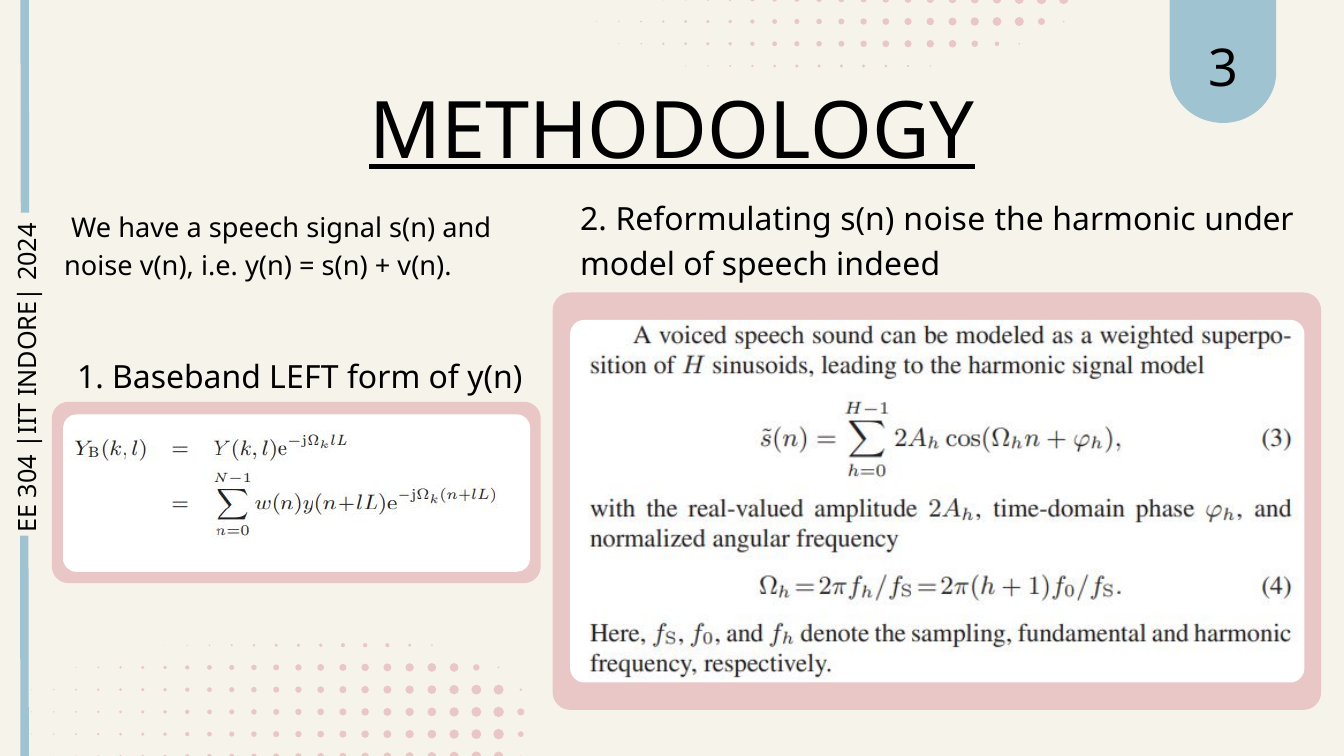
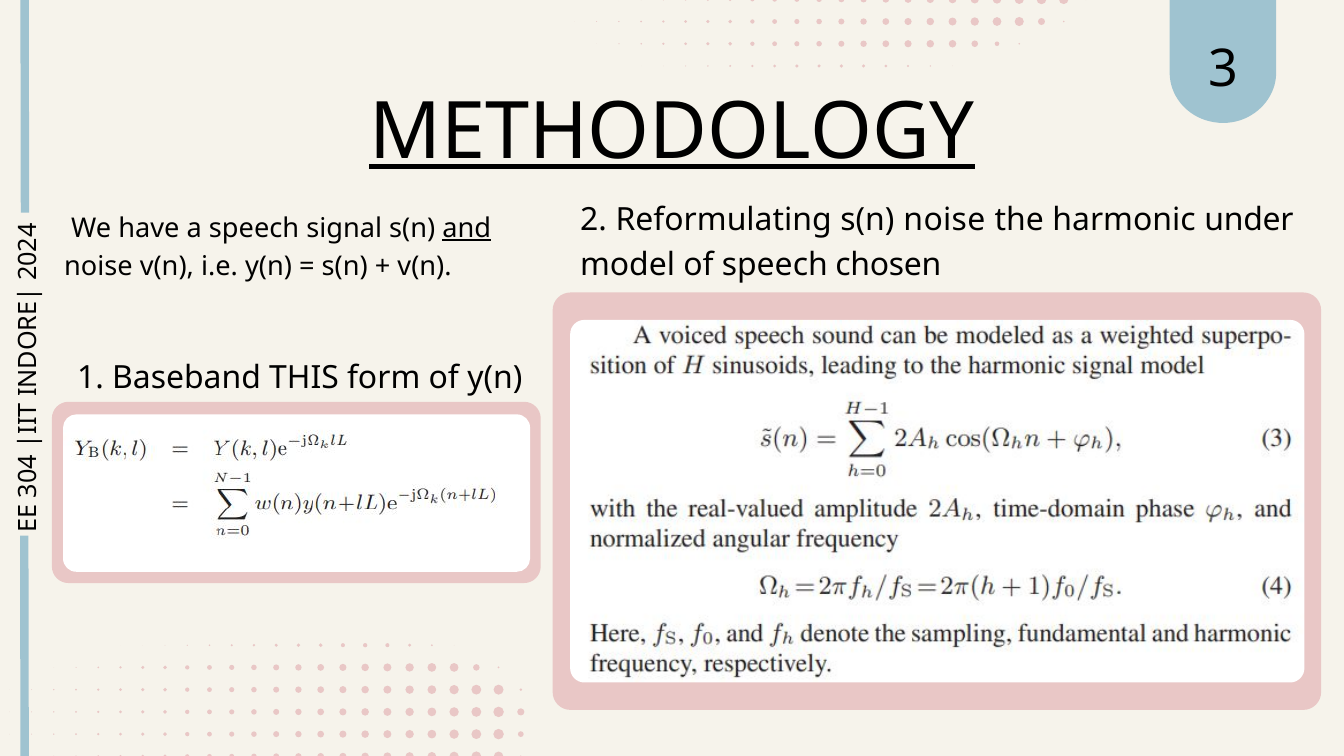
and underline: none -> present (467, 228)
indeed: indeed -> chosen (888, 265)
LEFT: LEFT -> THIS (304, 378)
